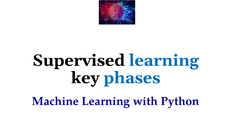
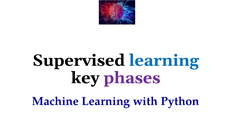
phases colour: blue -> purple (132, 78)
